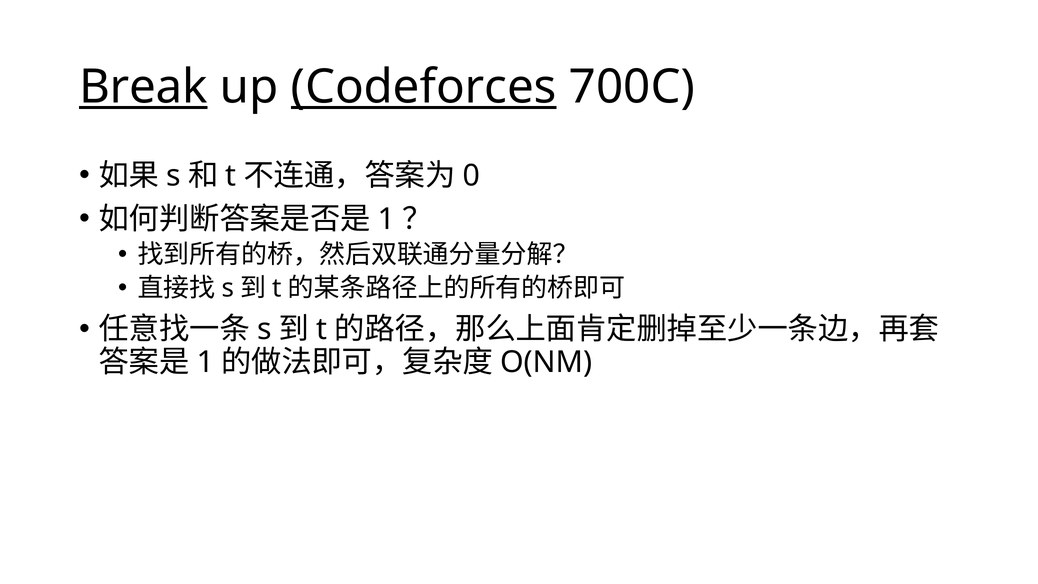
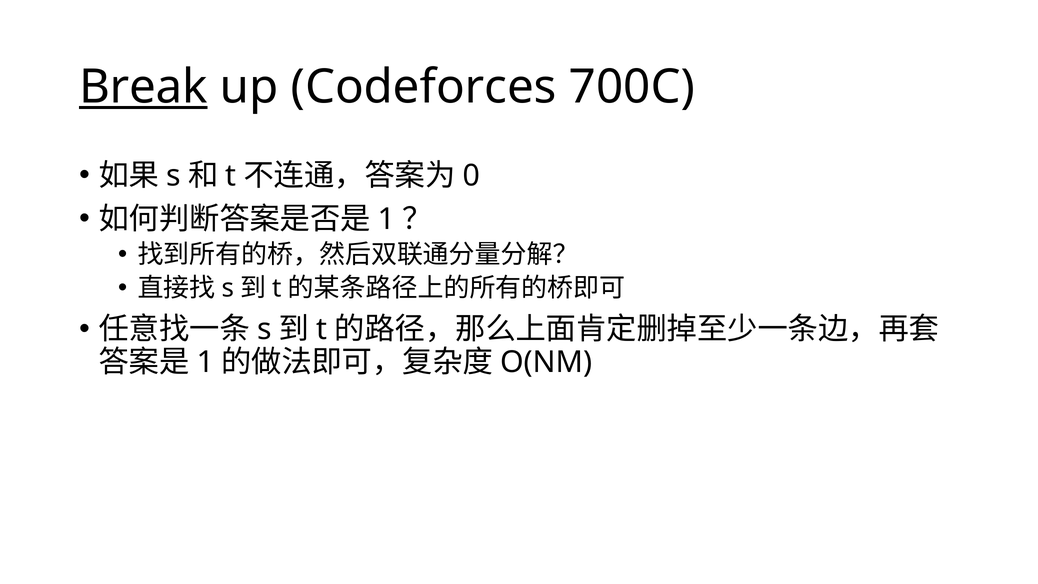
Codeforces underline: present -> none (424, 87)
